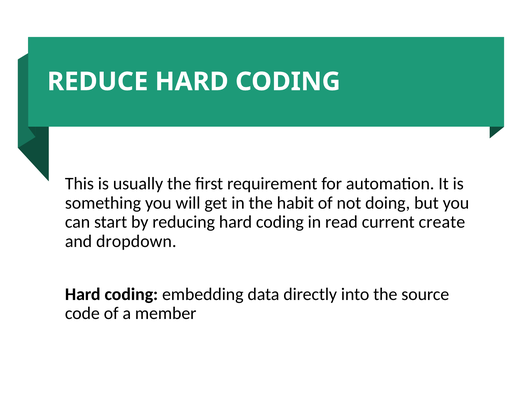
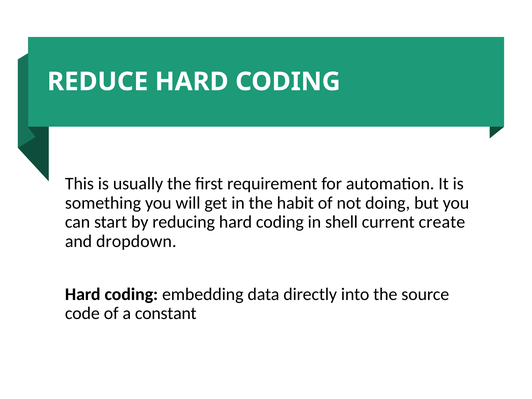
read: read -> shell (341, 222)
member: member -> constant (166, 313)
